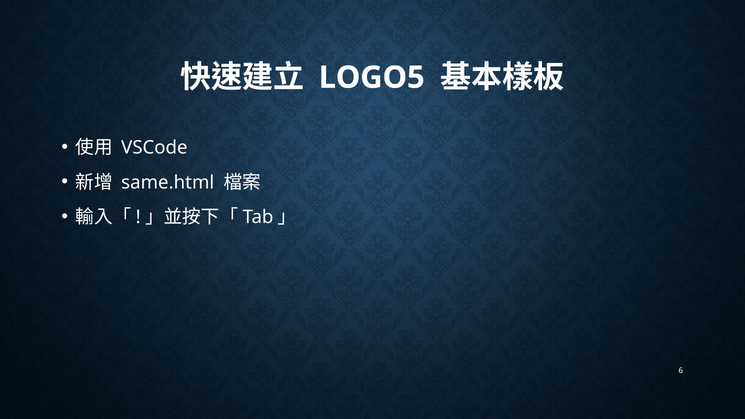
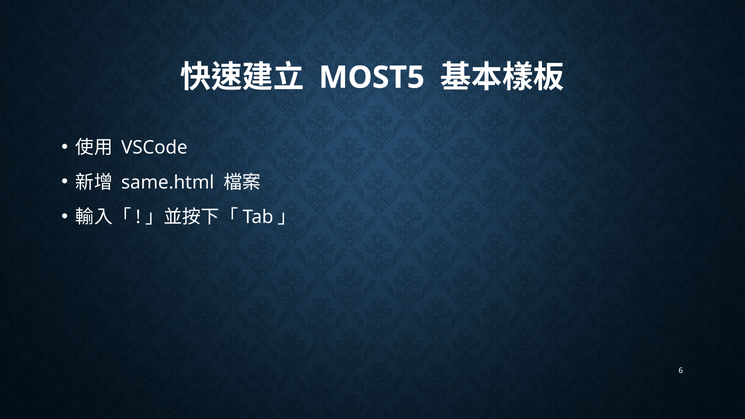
LOGO5: LOGO5 -> MOST5 (372, 78)
